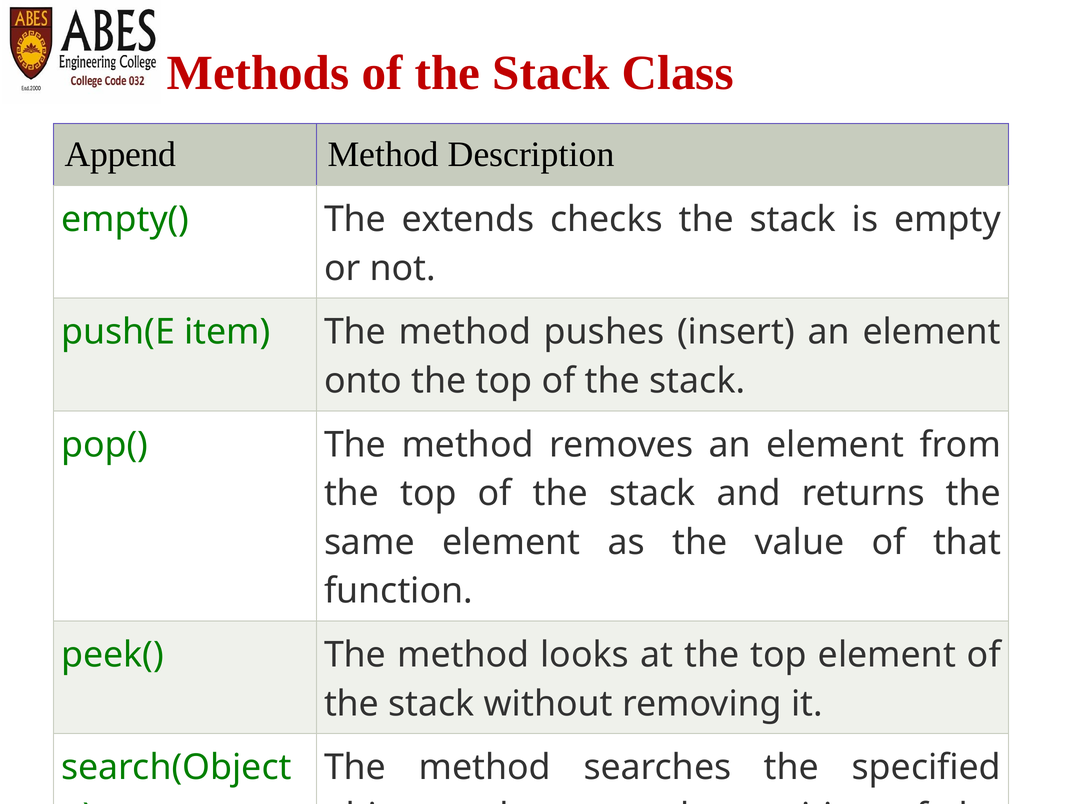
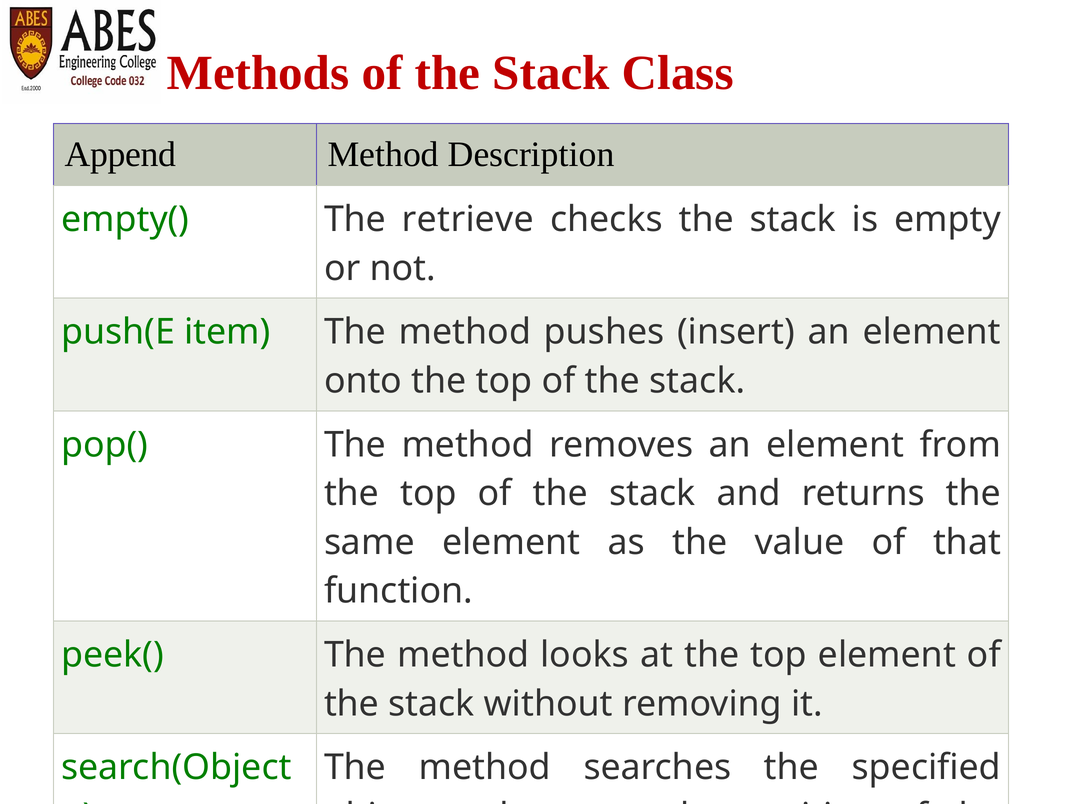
extends: extends -> retrieve (468, 219)
